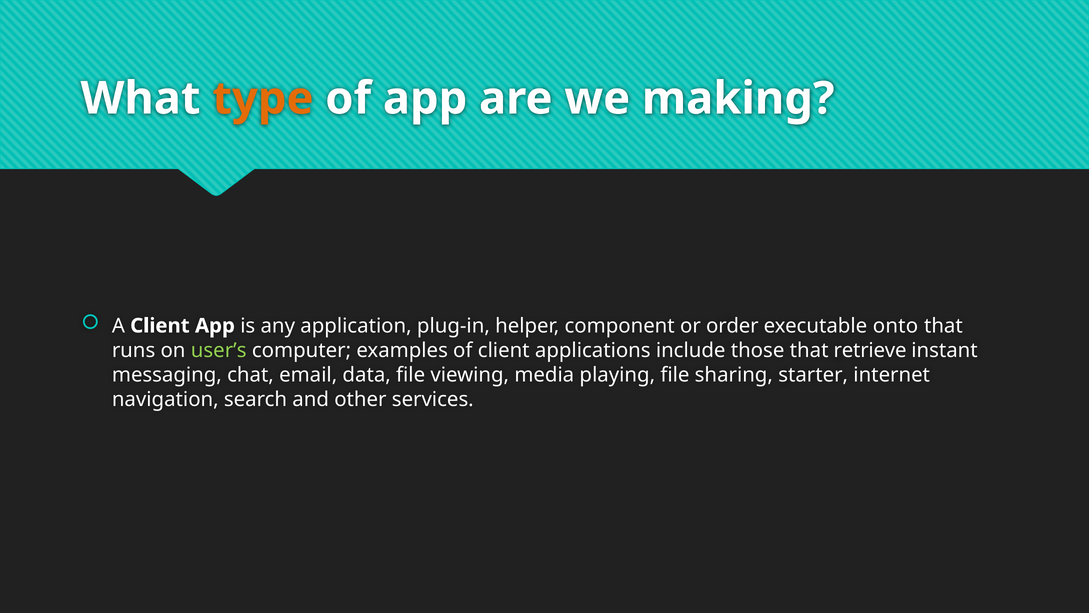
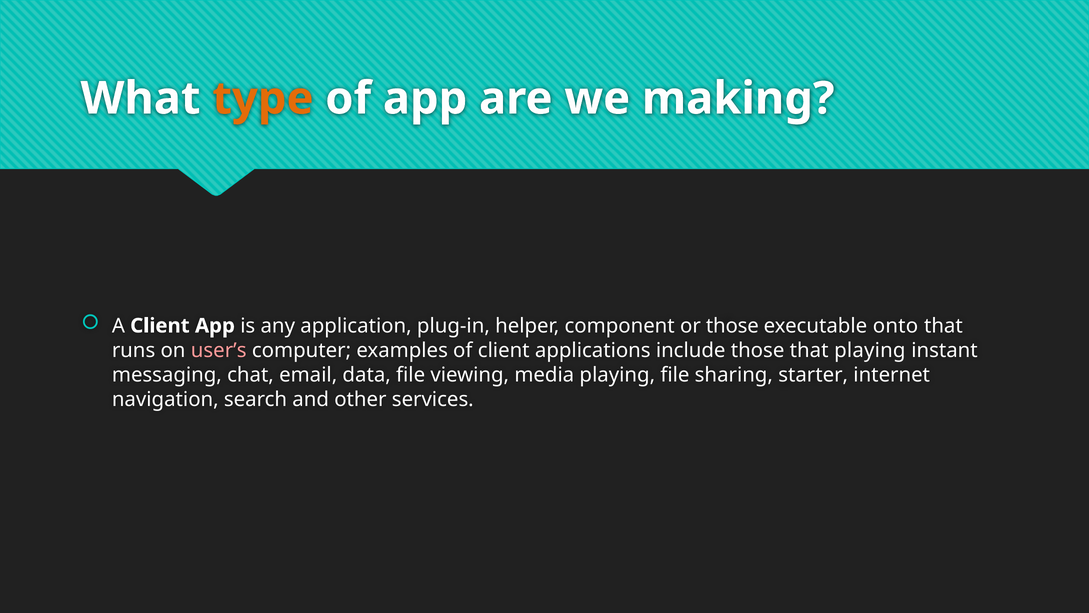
or order: order -> those (732, 326)
user’s colour: light green -> pink (219, 350)
that retrieve: retrieve -> playing (870, 350)
